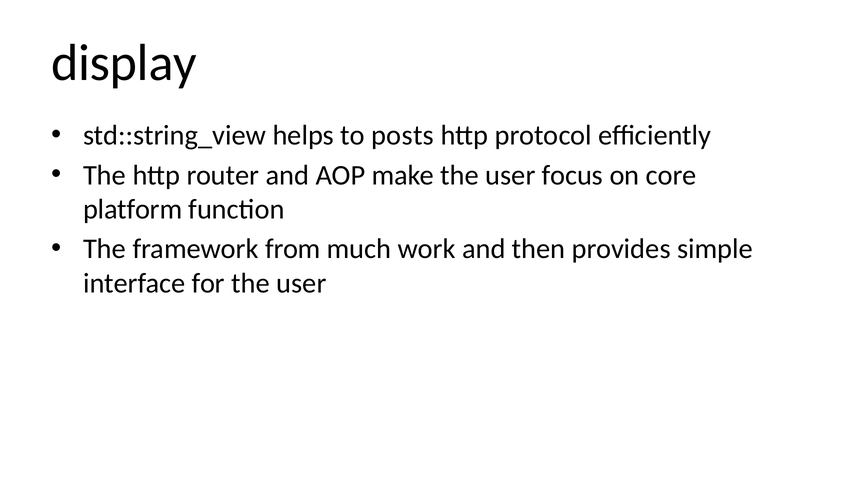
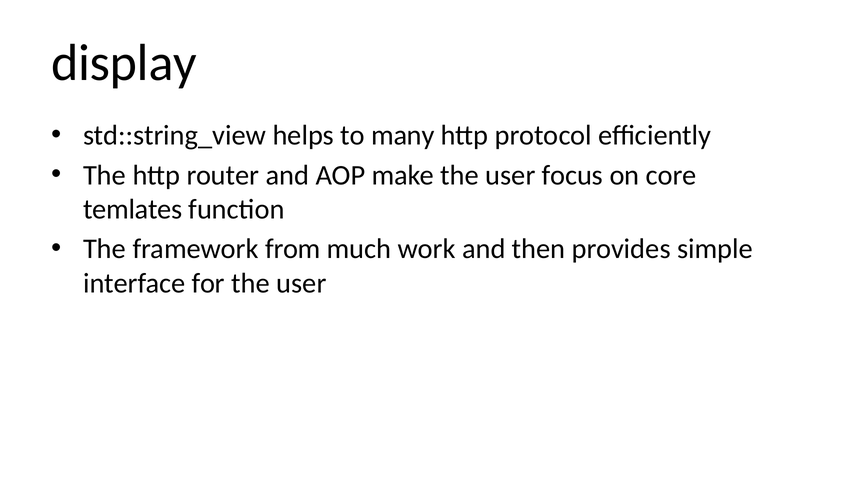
posts: posts -> many (403, 135)
platform: platform -> temlates (133, 209)
